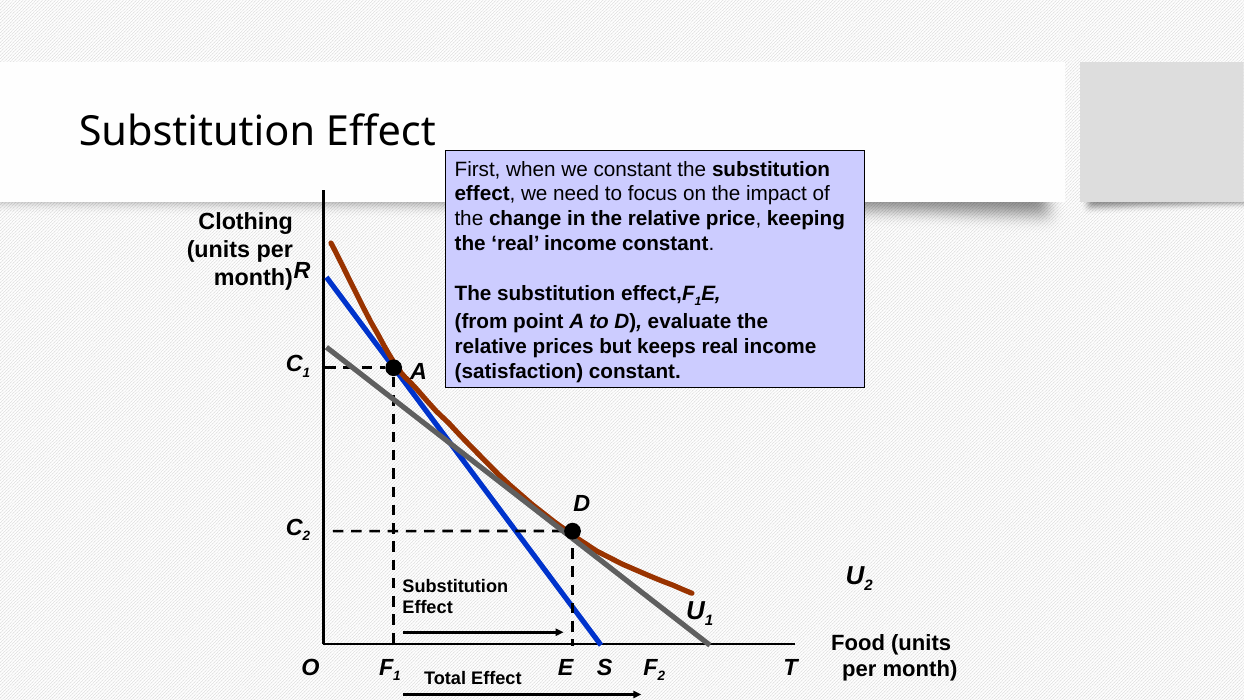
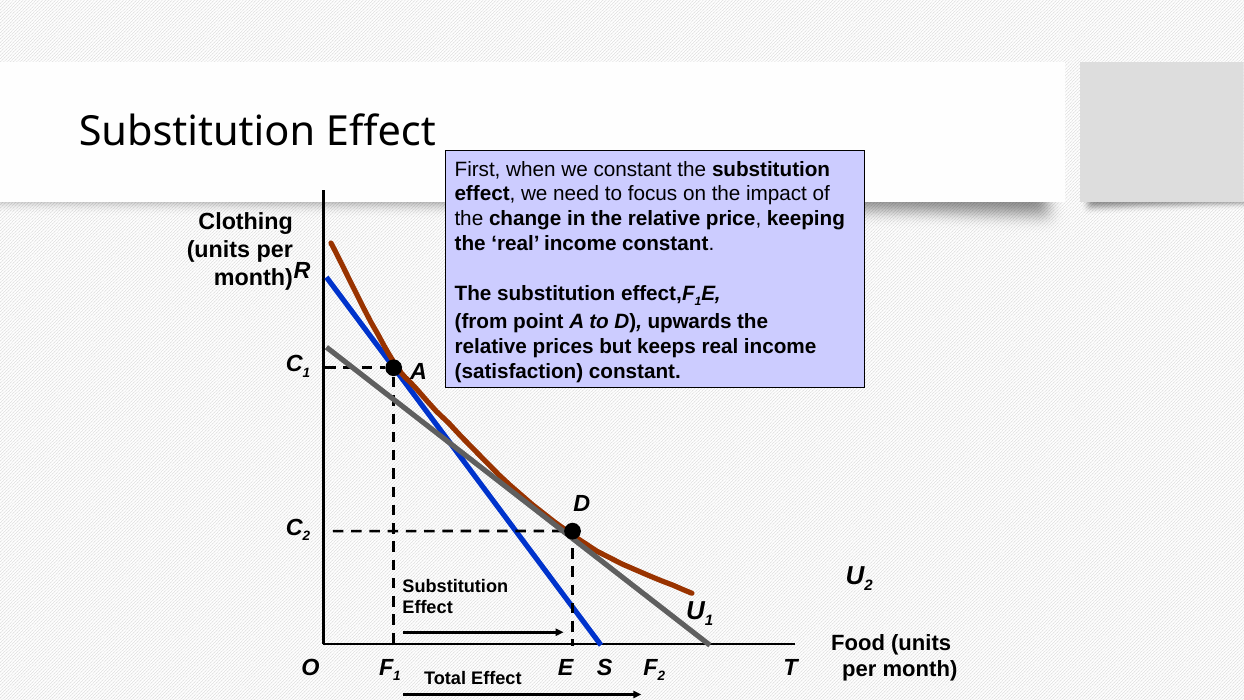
evaluate: evaluate -> upwards (690, 322)
